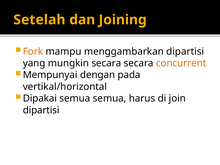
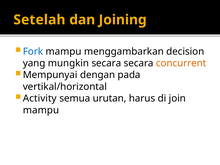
Fork colour: orange -> blue (33, 51)
menggambarkan dipartisi: dipartisi -> decision (185, 51)
Dipakai: Dipakai -> Activity (40, 98)
semua semua: semua -> urutan (110, 98)
dipartisi: dipartisi -> mampu (41, 110)
